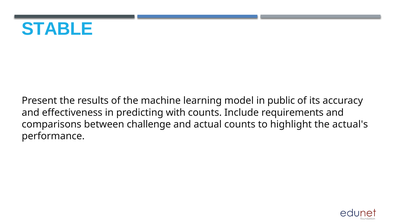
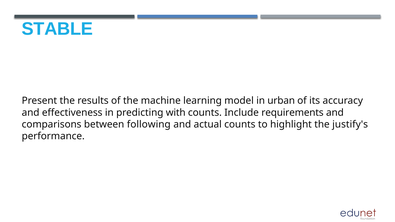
public: public -> urban (281, 101)
challenge: challenge -> following (149, 124)
actual's: actual's -> justify's (350, 124)
